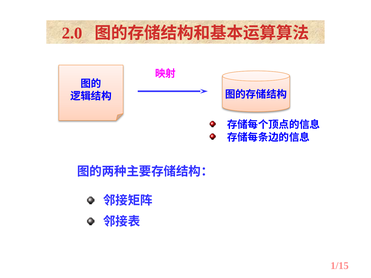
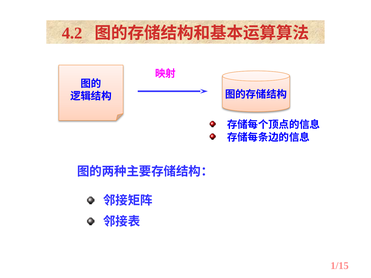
2.0: 2.0 -> 4.2 (72, 33)
